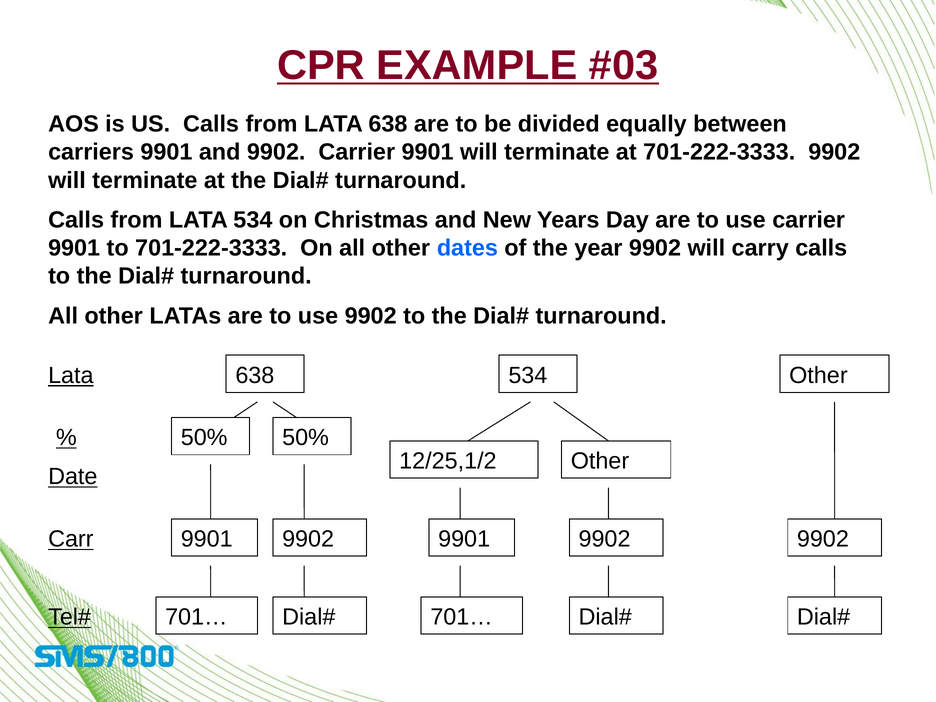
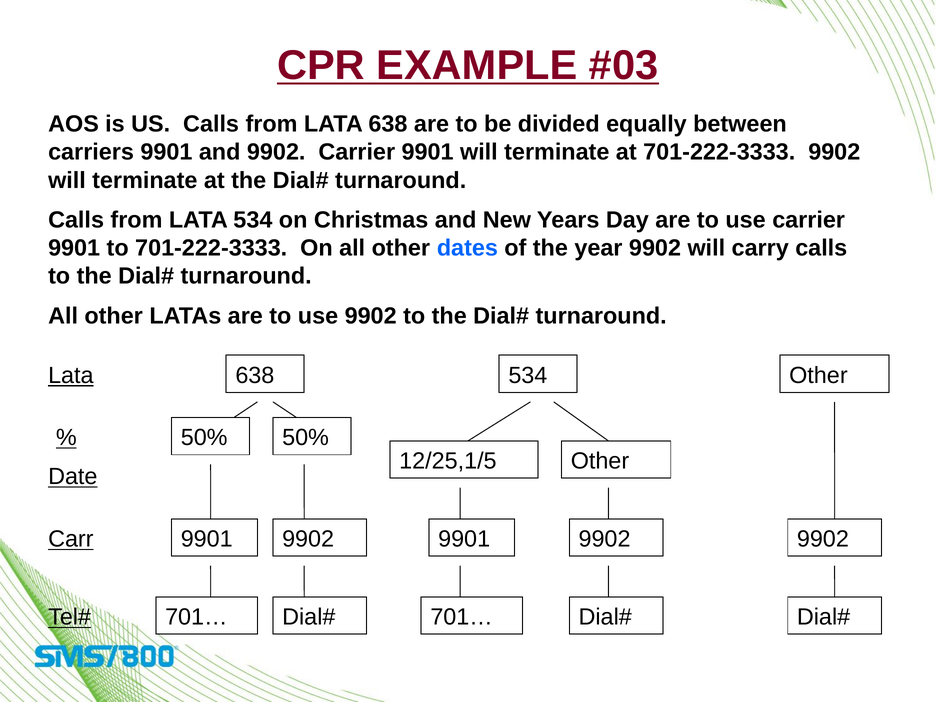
12/25,1/2: 12/25,1/2 -> 12/25,1/5 (448, 461)
